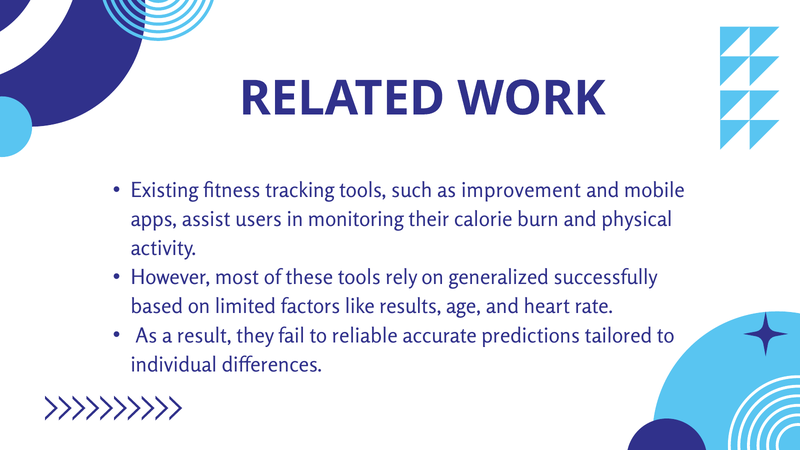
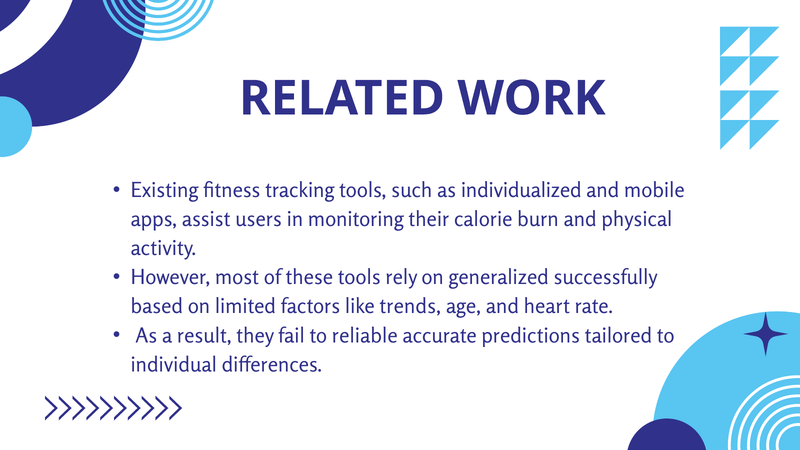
improvement: improvement -> individualized (521, 190)
results: results -> trends (410, 307)
